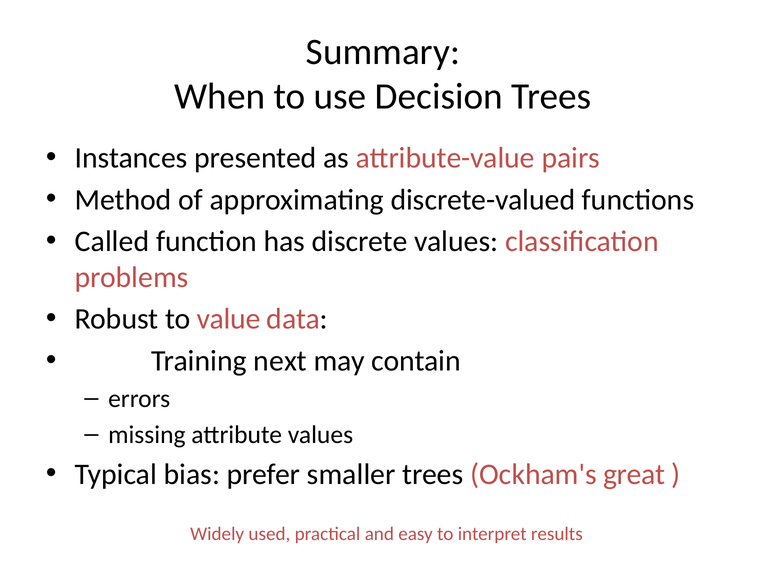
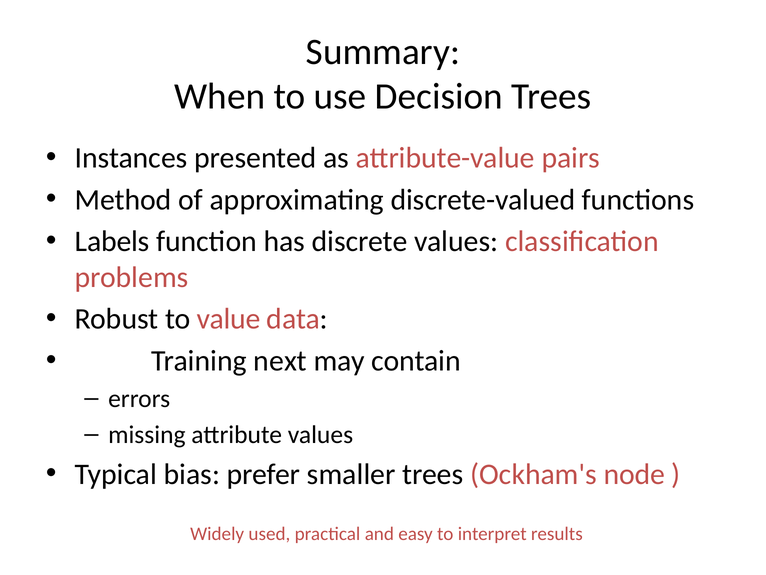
Called: Called -> Labels (112, 241)
great: great -> node (634, 474)
